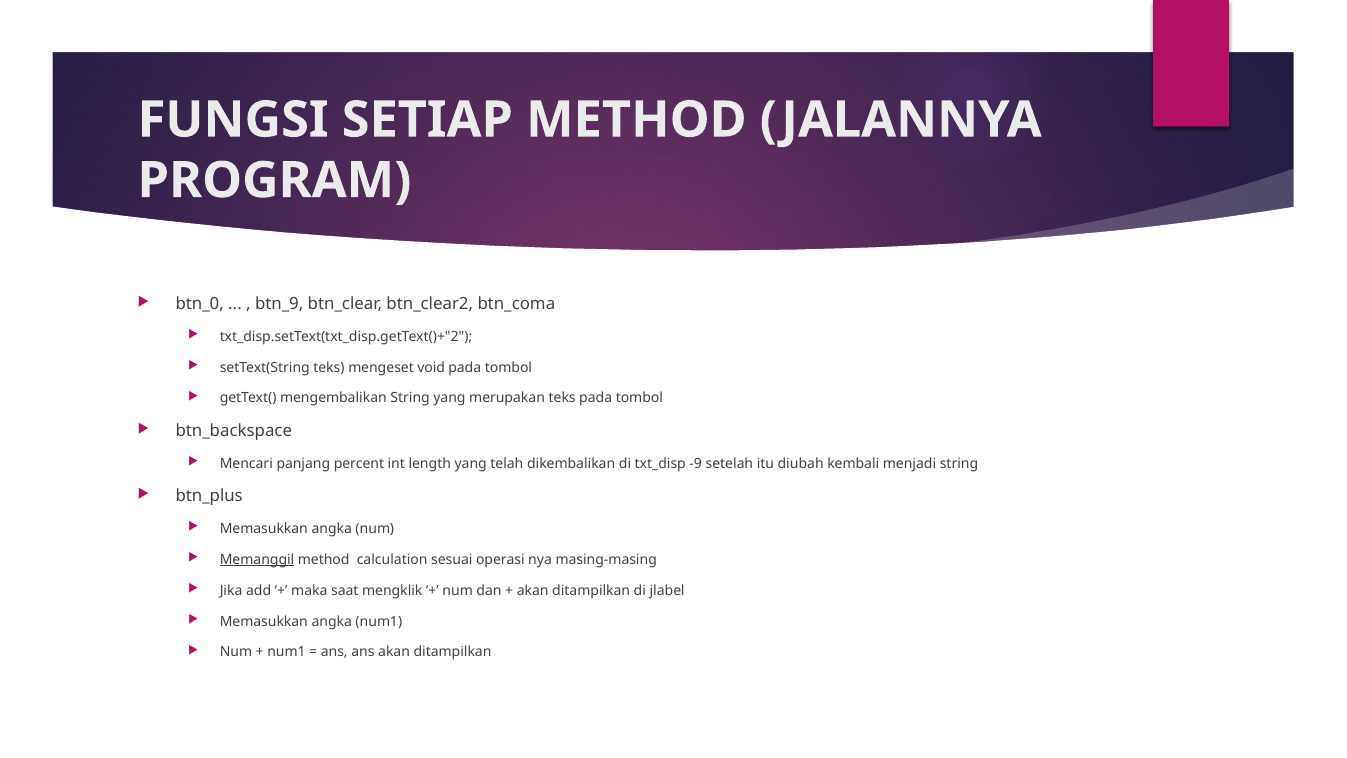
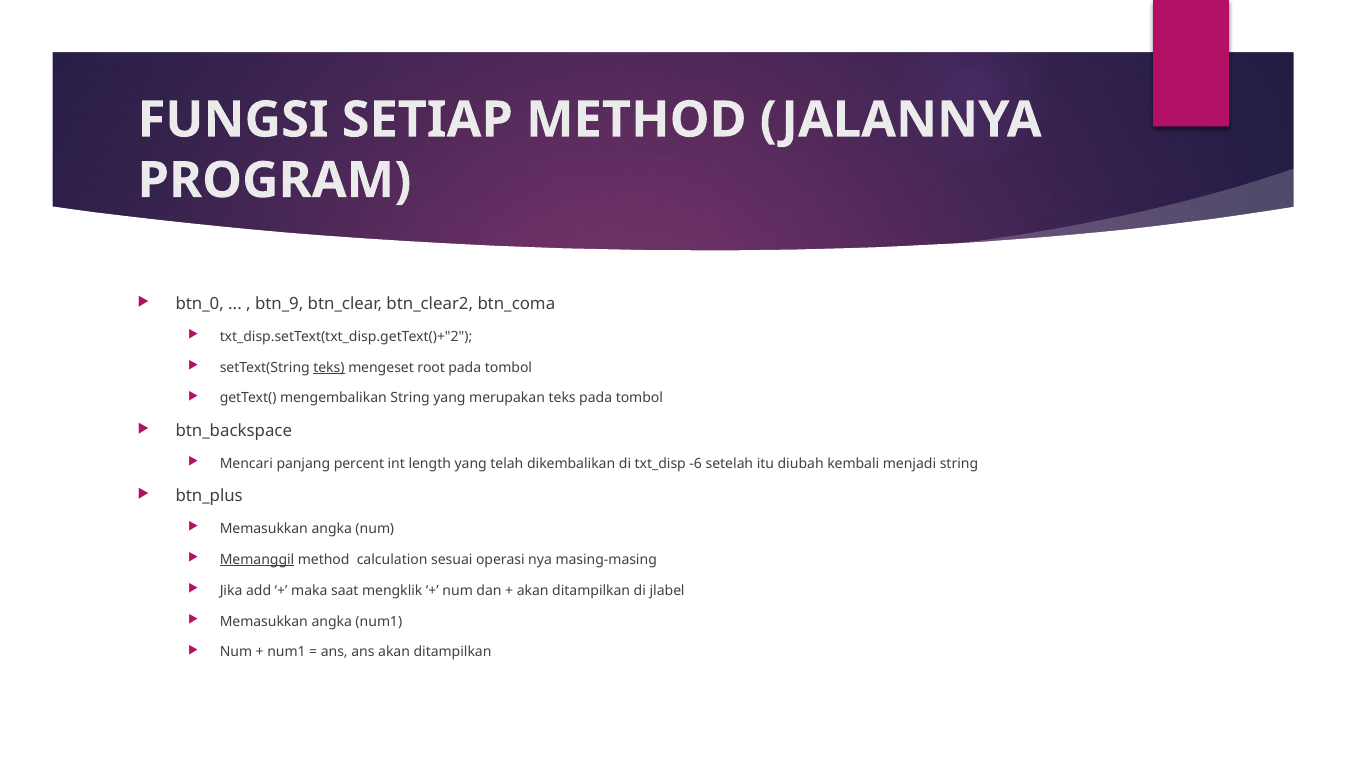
teks underline: none -> present (329, 367)
void: void -> root (431, 367)
-9: -9 -> -6 (696, 463)
